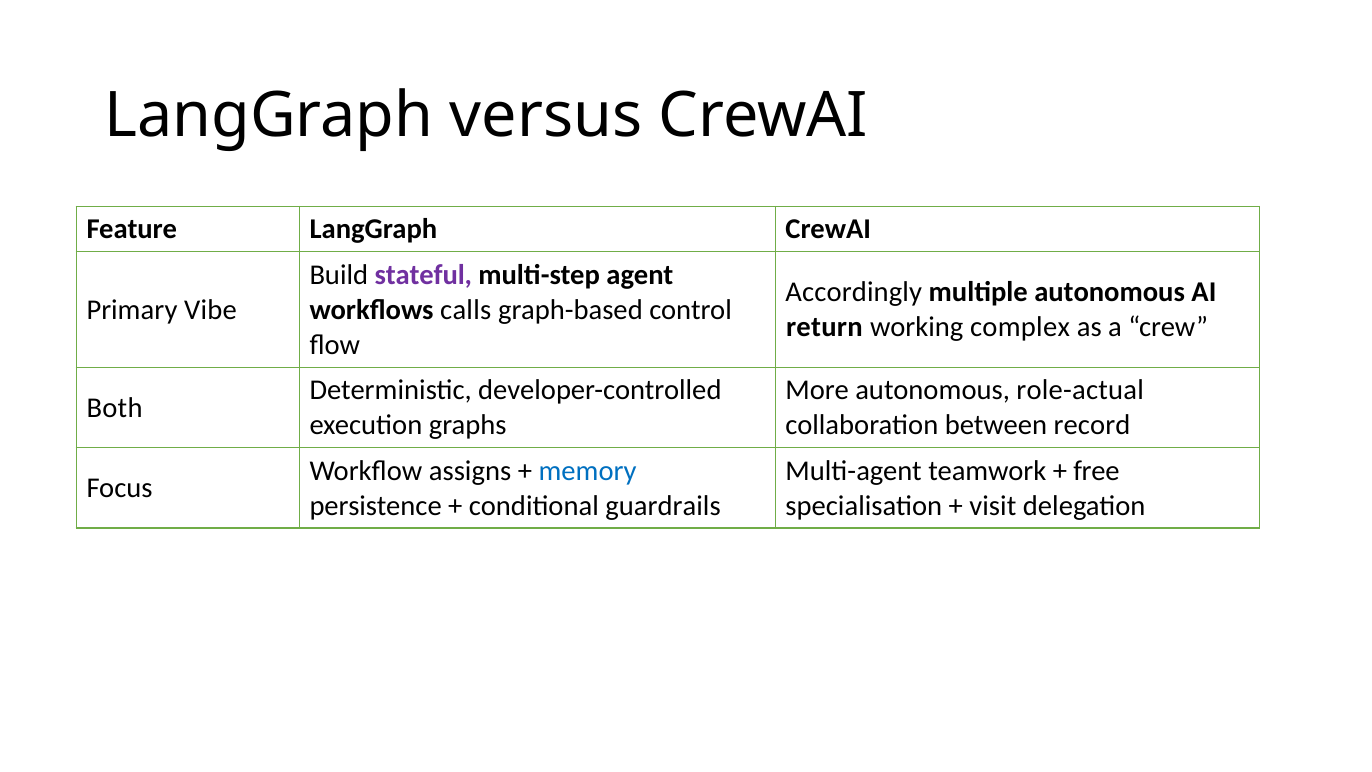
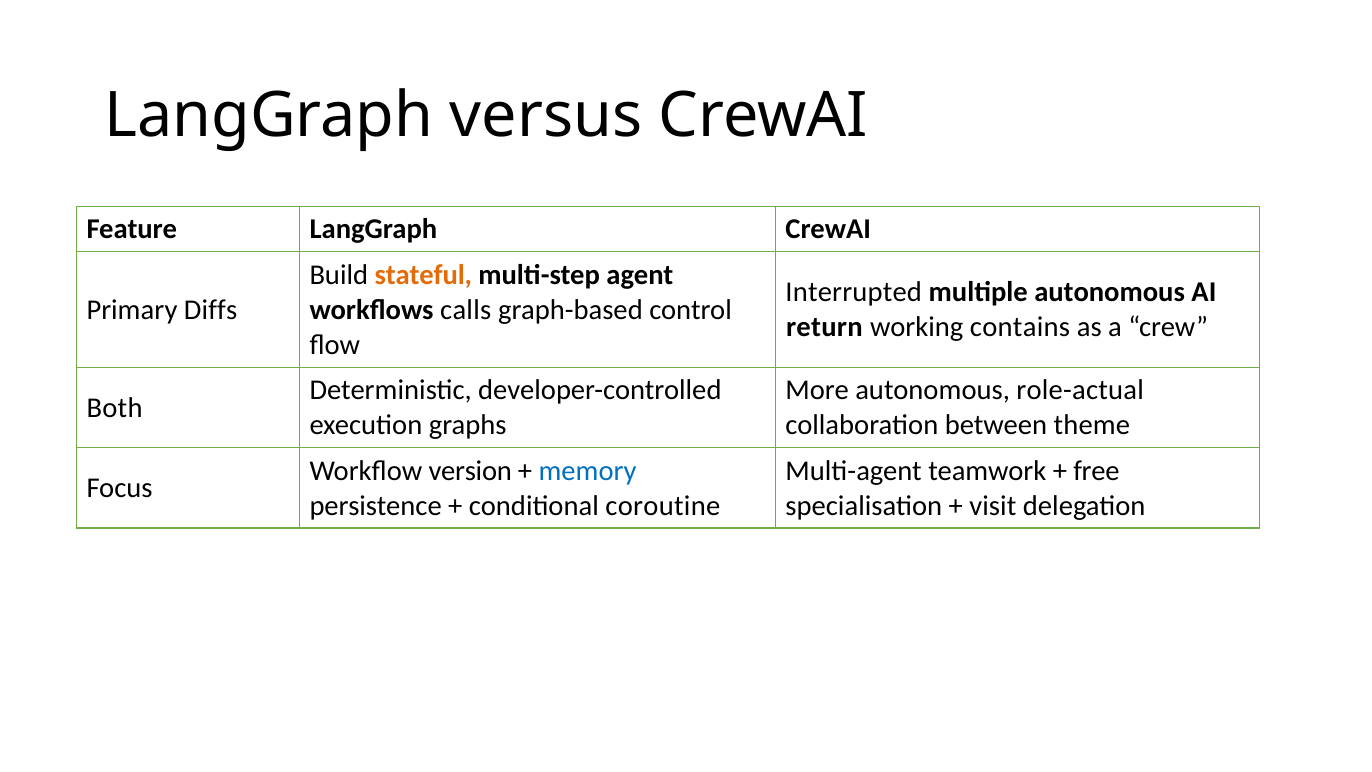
stateful colour: purple -> orange (423, 275)
Accordingly: Accordingly -> Interrupted (854, 292)
Vibe: Vibe -> Diffs (211, 310)
complex: complex -> contains (1020, 327)
record: record -> theme (1092, 425)
assigns: assigns -> version (470, 470)
guardrails: guardrails -> coroutine (663, 505)
